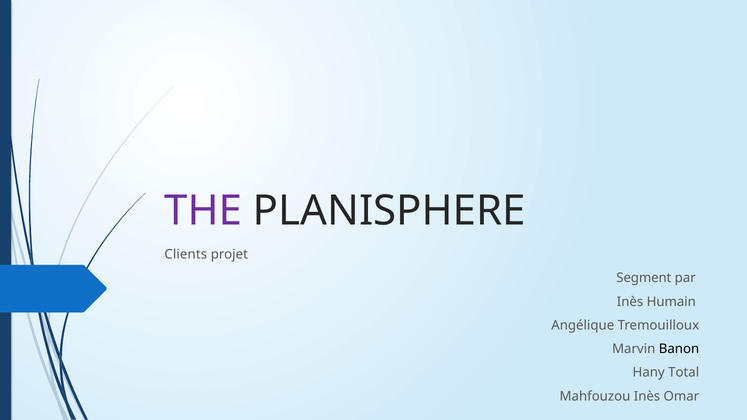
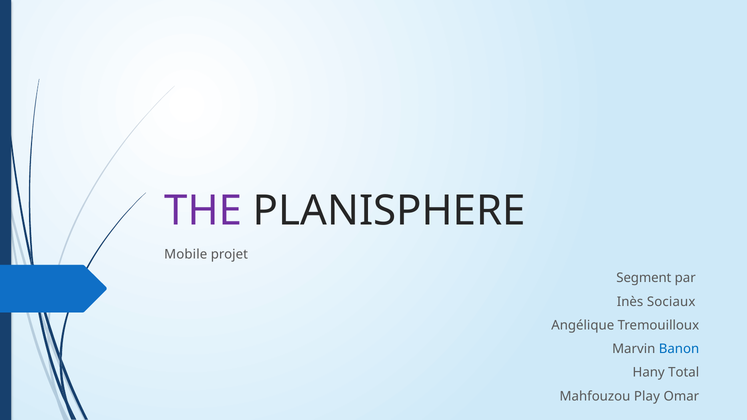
Clients: Clients -> Mobile (186, 254)
Humain: Humain -> Sociaux (671, 302)
Banon colour: black -> blue (679, 349)
Mahfouzou Inès: Inès -> Play (647, 396)
